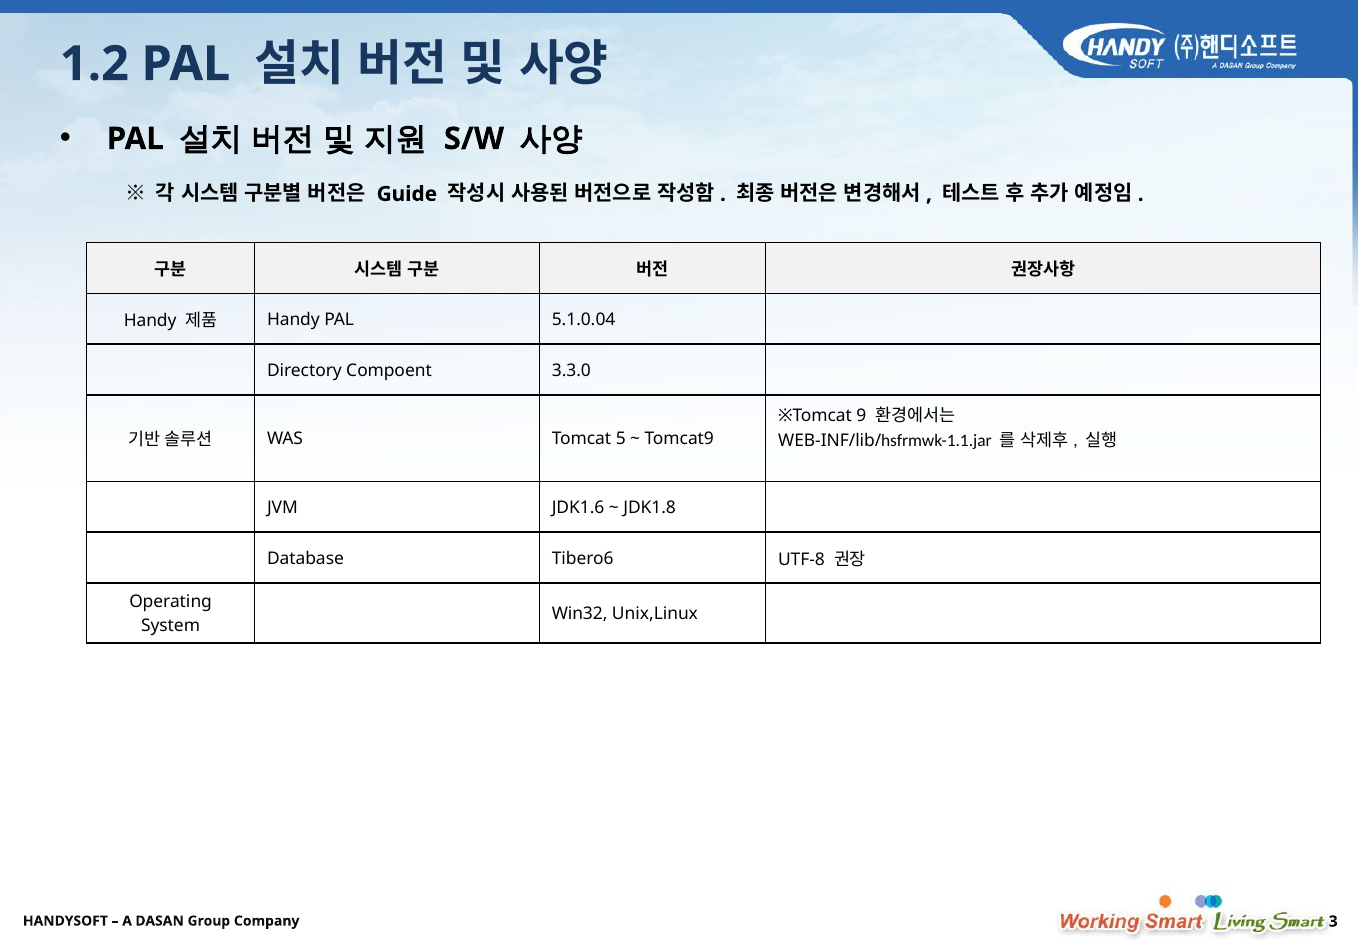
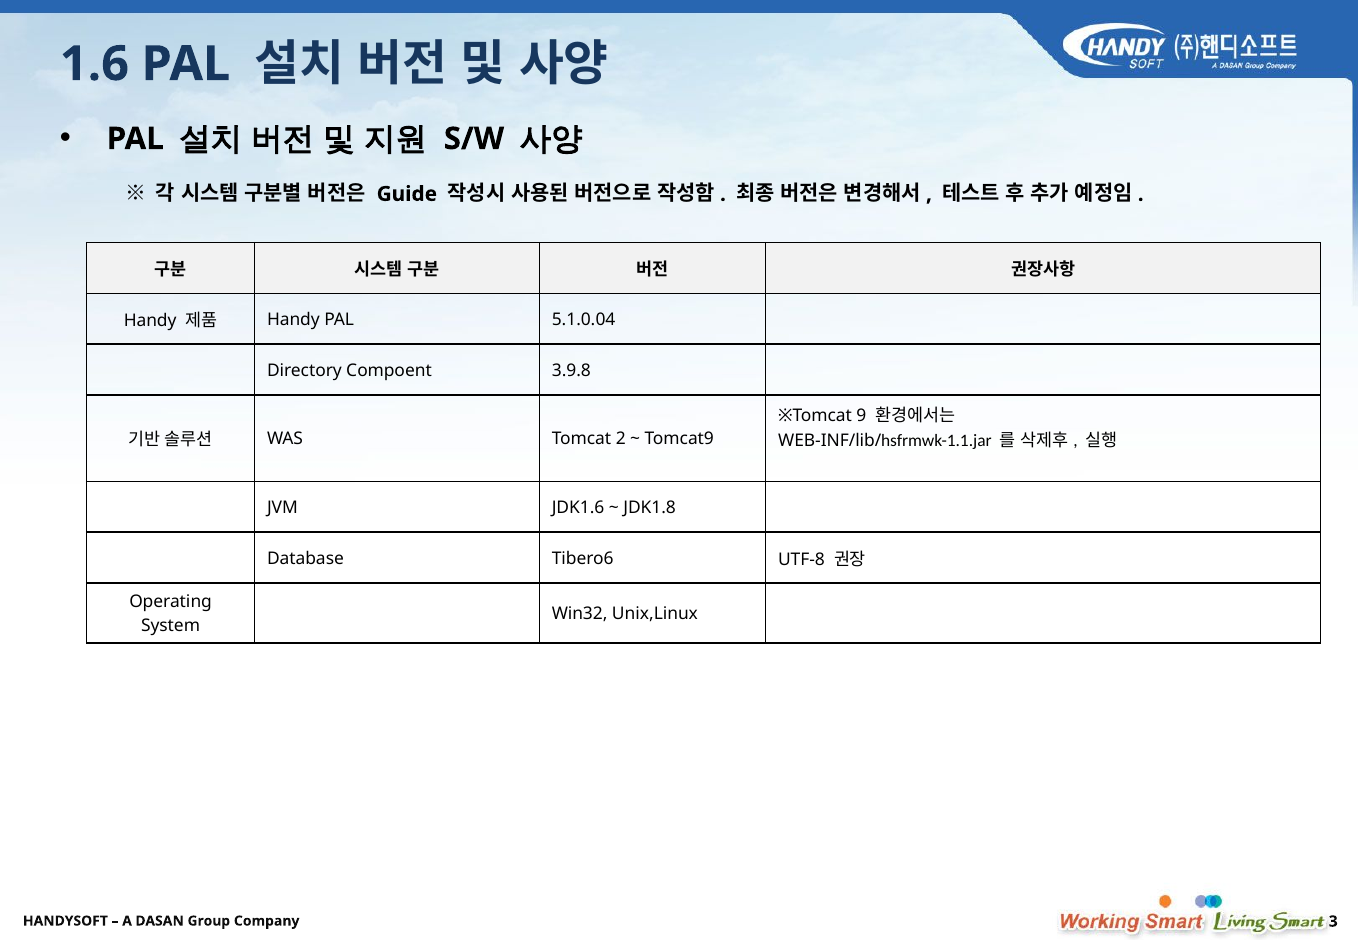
1.2: 1.2 -> 1.6 (94, 64)
3.3.0: 3.3.0 -> 3.9.8 (571, 371)
5: 5 -> 2 (621, 439)
